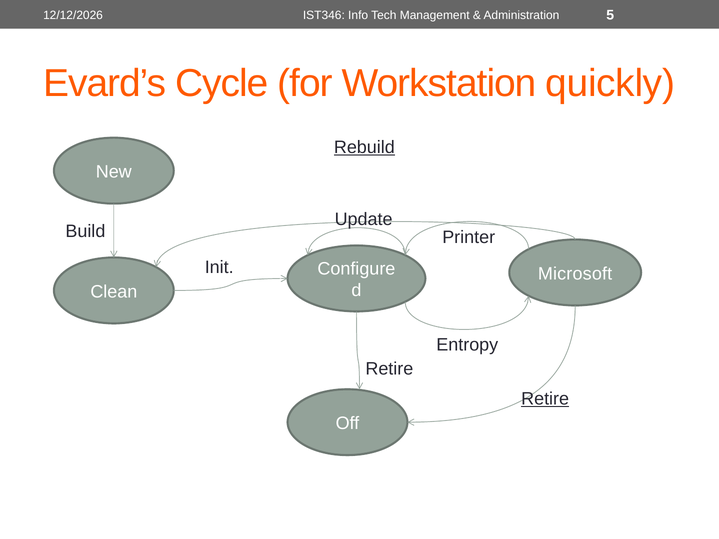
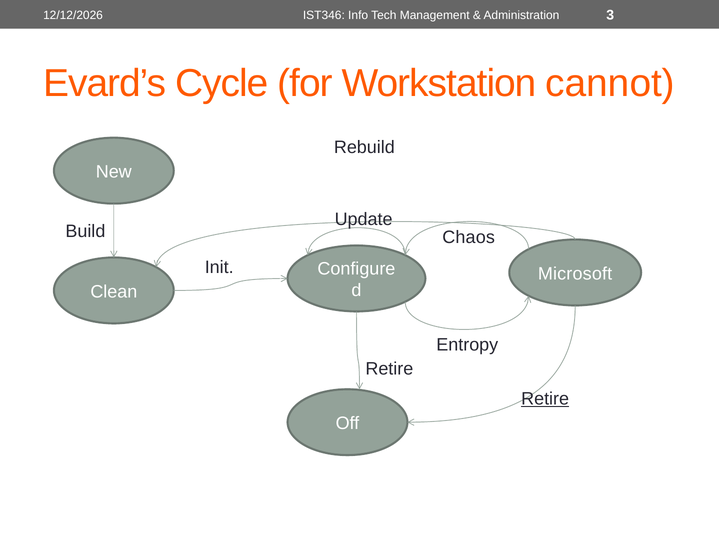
5: 5 -> 3 (610, 15)
quickly: quickly -> cannot (610, 84)
Rebuild underline: present -> none (364, 147)
Printer: Printer -> Chaos (469, 237)
